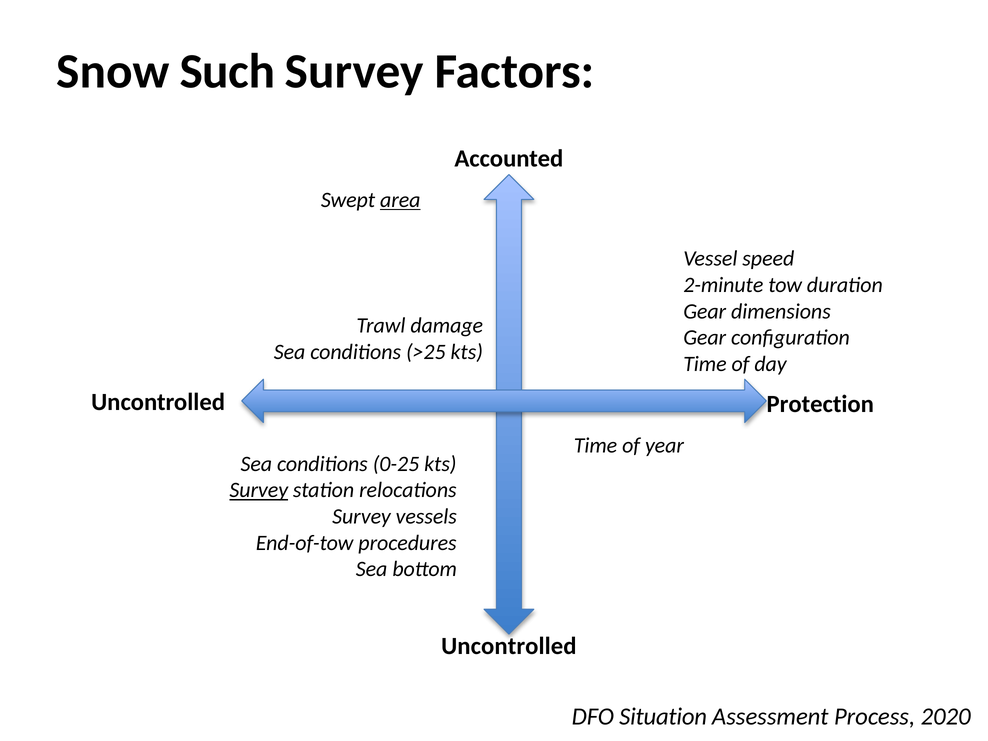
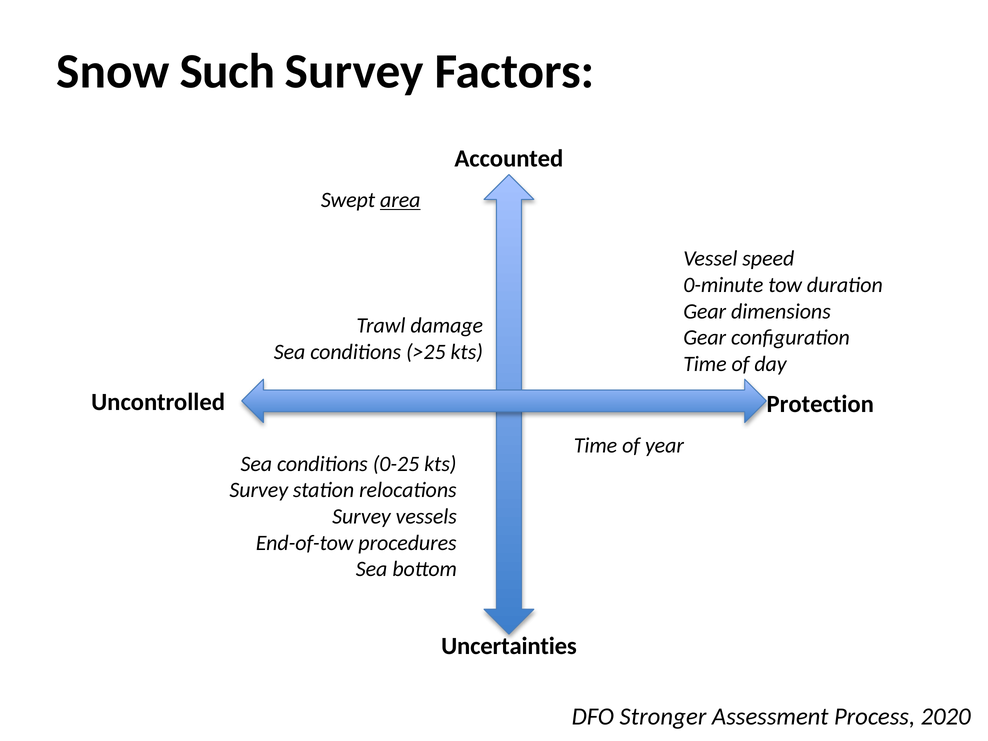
2-minute: 2-minute -> 0-minute (723, 285)
Survey underline: present -> none (259, 490)
Uncontrolled: Uncontrolled -> Uncertainties (509, 646)
Situation: Situation -> Stronger (663, 717)
